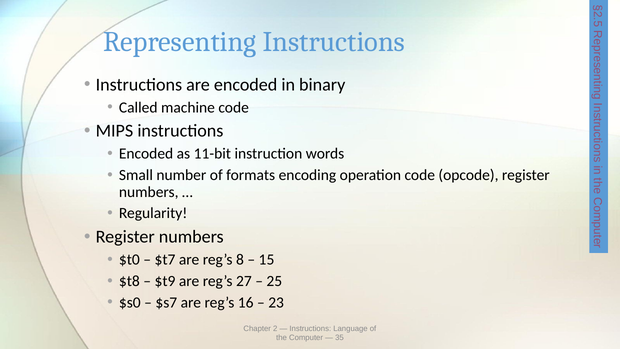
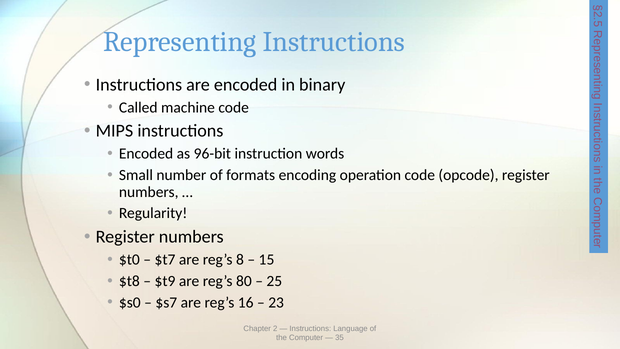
11-bit: 11-bit -> 96-bit (212, 154)
27: 27 -> 80 (244, 281)
